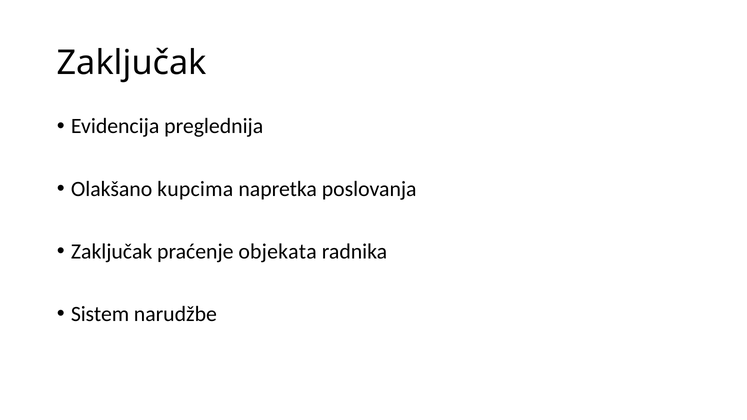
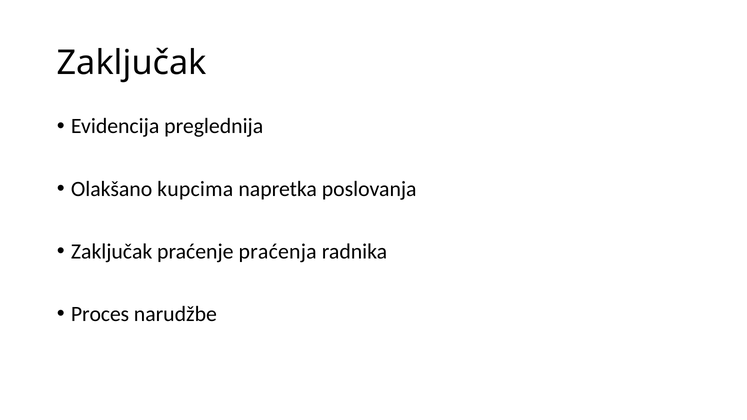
objekata: objekata -> praćenja (278, 252)
Sistem: Sistem -> Proces (100, 314)
